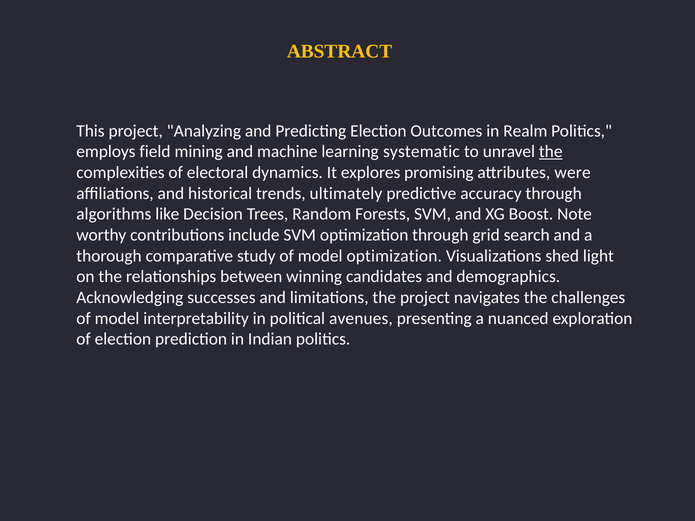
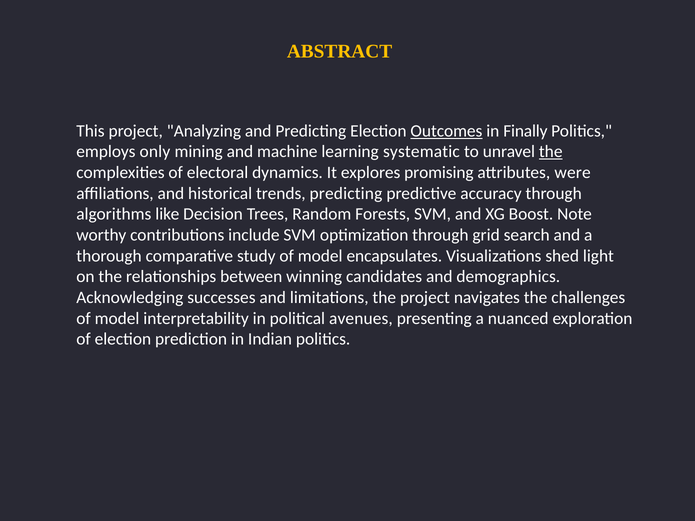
Outcomes underline: none -> present (446, 131)
Realm: Realm -> Finally (525, 131)
field: field -> only (155, 152)
trends ultimately: ultimately -> predicting (346, 193)
model optimization: optimization -> encapsulates (394, 256)
